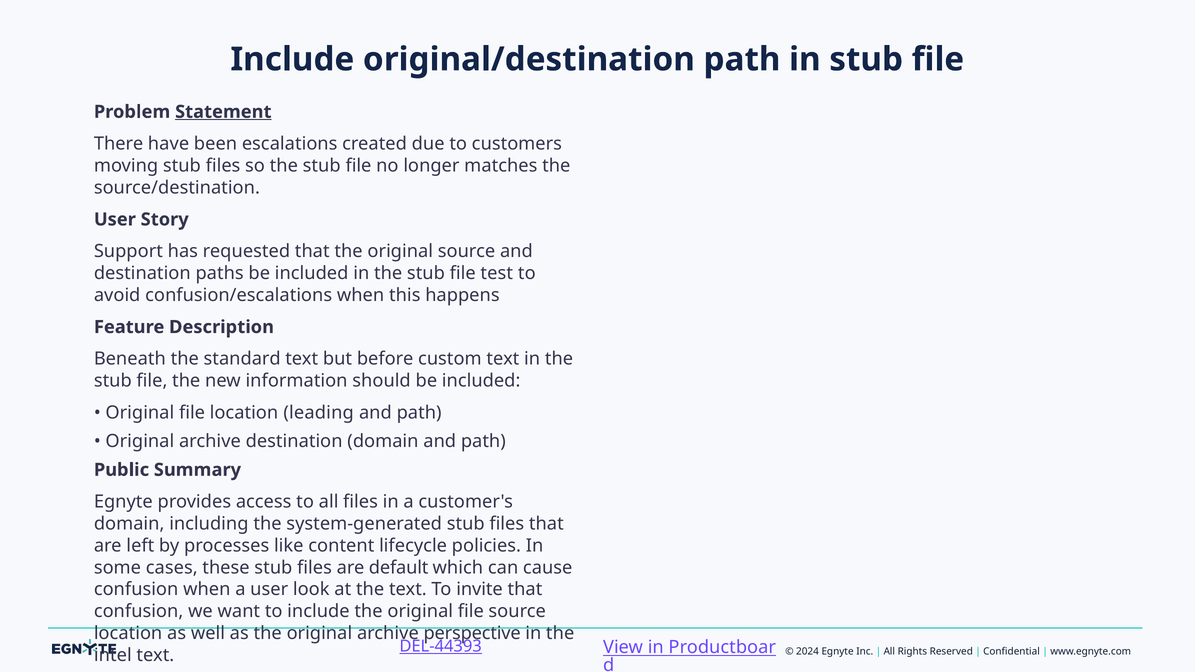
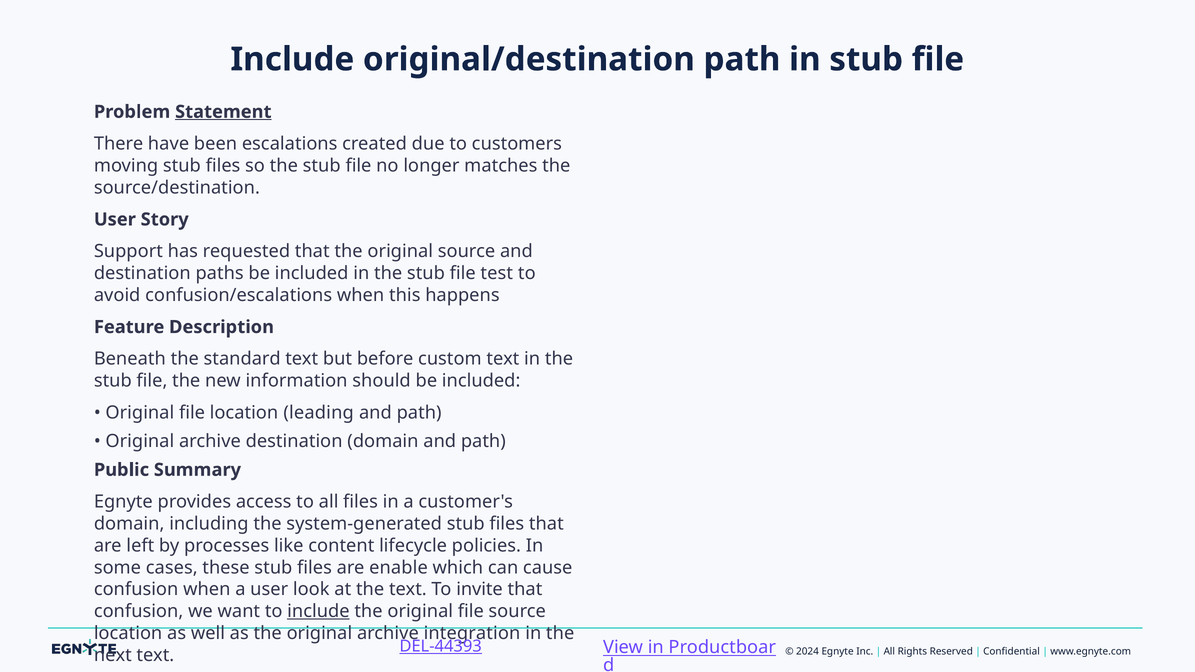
default: default -> enable (398, 568)
include underline: none -> present (318, 612)
perspective: perspective -> integration (472, 633)
intel: intel -> next (113, 655)
